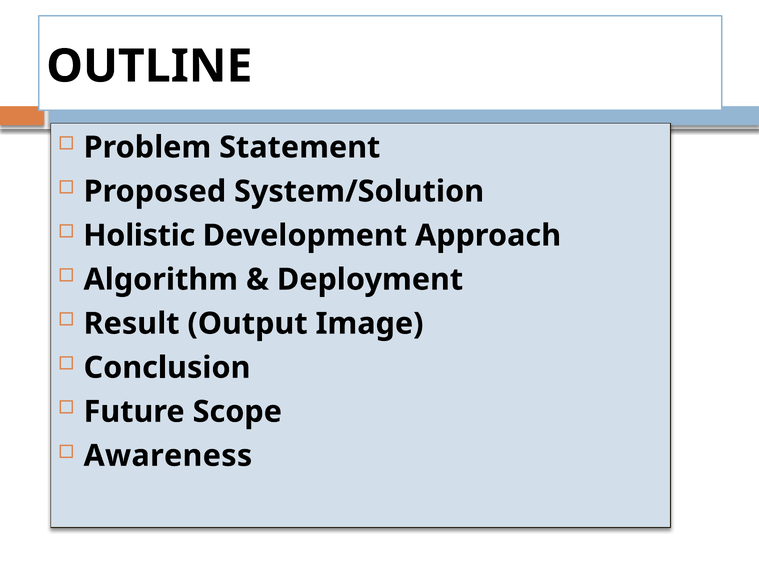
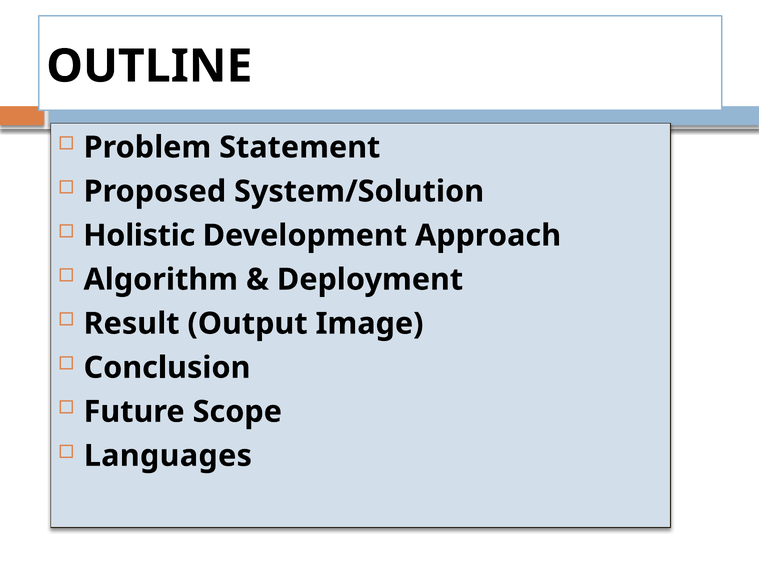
Awareness: Awareness -> Languages (168, 456)
